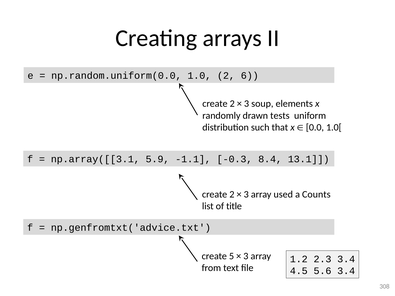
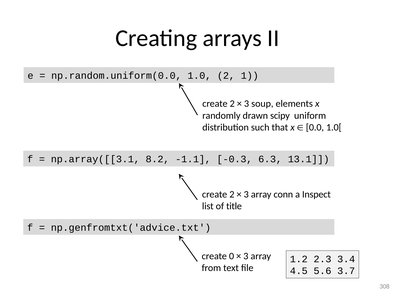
6: 6 -> 1 (250, 76)
tests: tests -> scipy (280, 116)
5.9: 5.9 -> 8.2 (158, 159)
8.4: 8.4 -> 6.3 (270, 159)
used: used -> conn (283, 195)
Counts: Counts -> Inspect (316, 195)
5: 5 -> 0 (232, 256)
5.6 3.4: 3.4 -> 3.7 (346, 271)
